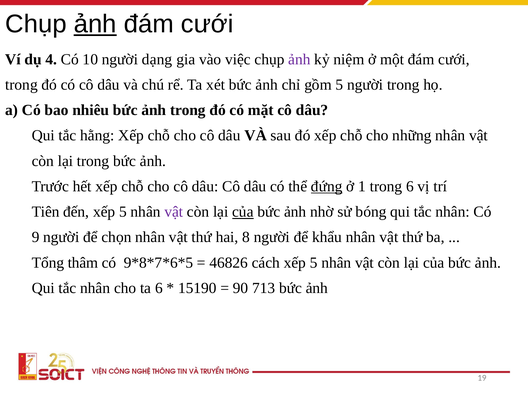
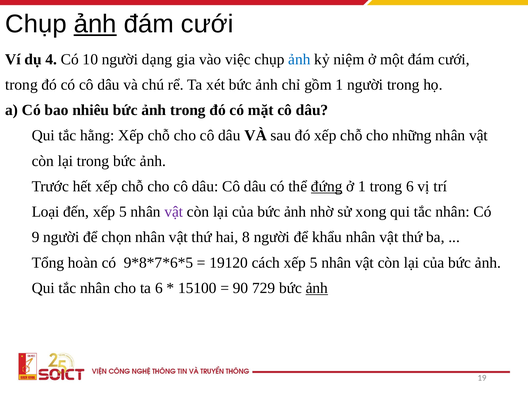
ảnh colour: purple -> blue (299, 59)
gồm 5: 5 -> 1 (339, 85)
Tiên: Tiên -> Loại (46, 212)
của underline: present -> none (243, 212)
bóng: bóng -> xong (371, 212)
thâm: thâm -> hoàn (83, 263)
46826: 46826 -> 19120 (229, 263)
15190: 15190 -> 15100 (197, 288)
713: 713 -> 729 (264, 288)
ảnh underline: none -> present (317, 288)
